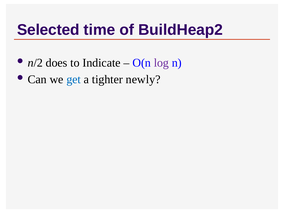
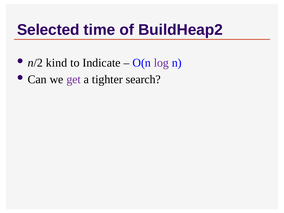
does: does -> kind (57, 63)
get colour: blue -> purple (74, 79)
newly: newly -> search (143, 79)
